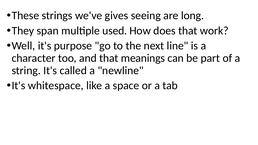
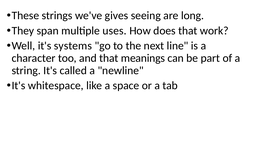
used: used -> uses (115, 31)
purpose: purpose -> systems (73, 46)
